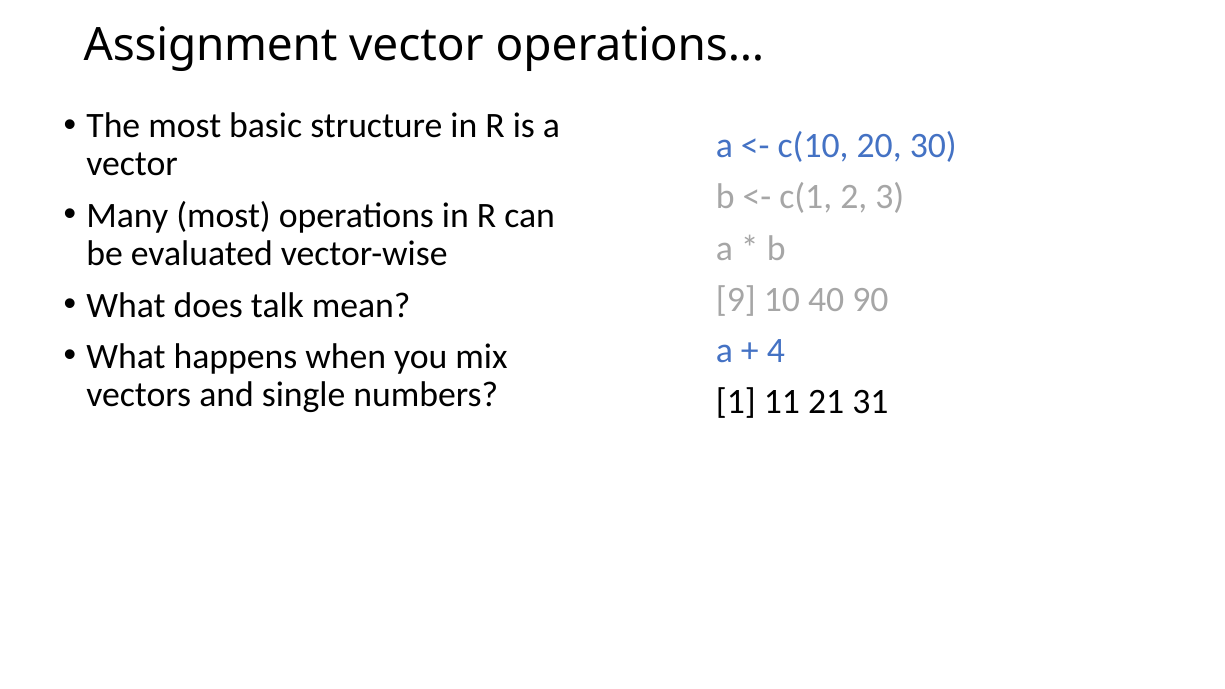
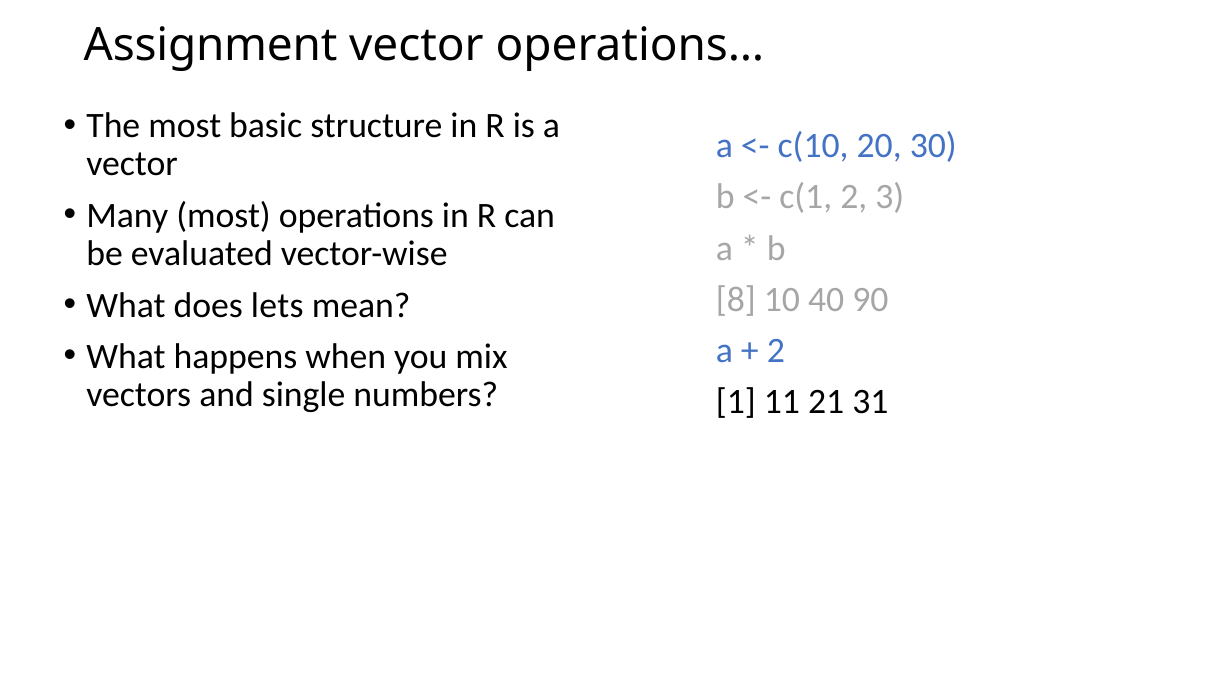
9: 9 -> 8 (736, 300)
talk: talk -> lets (277, 305)
4: 4 -> 2 (776, 351)
